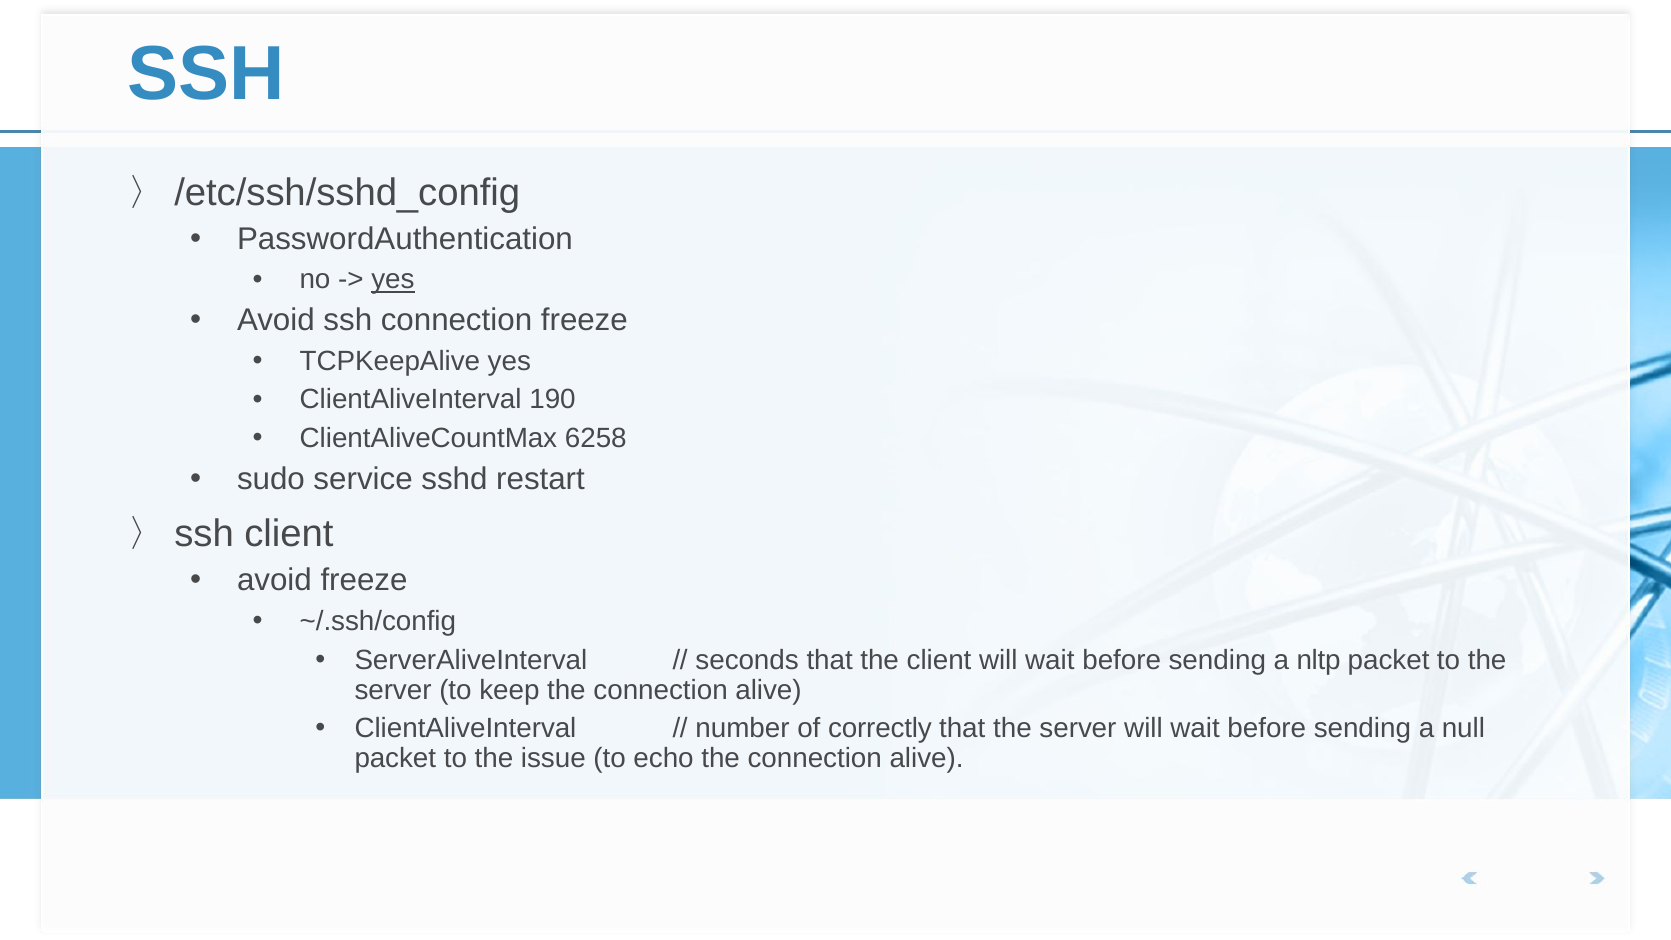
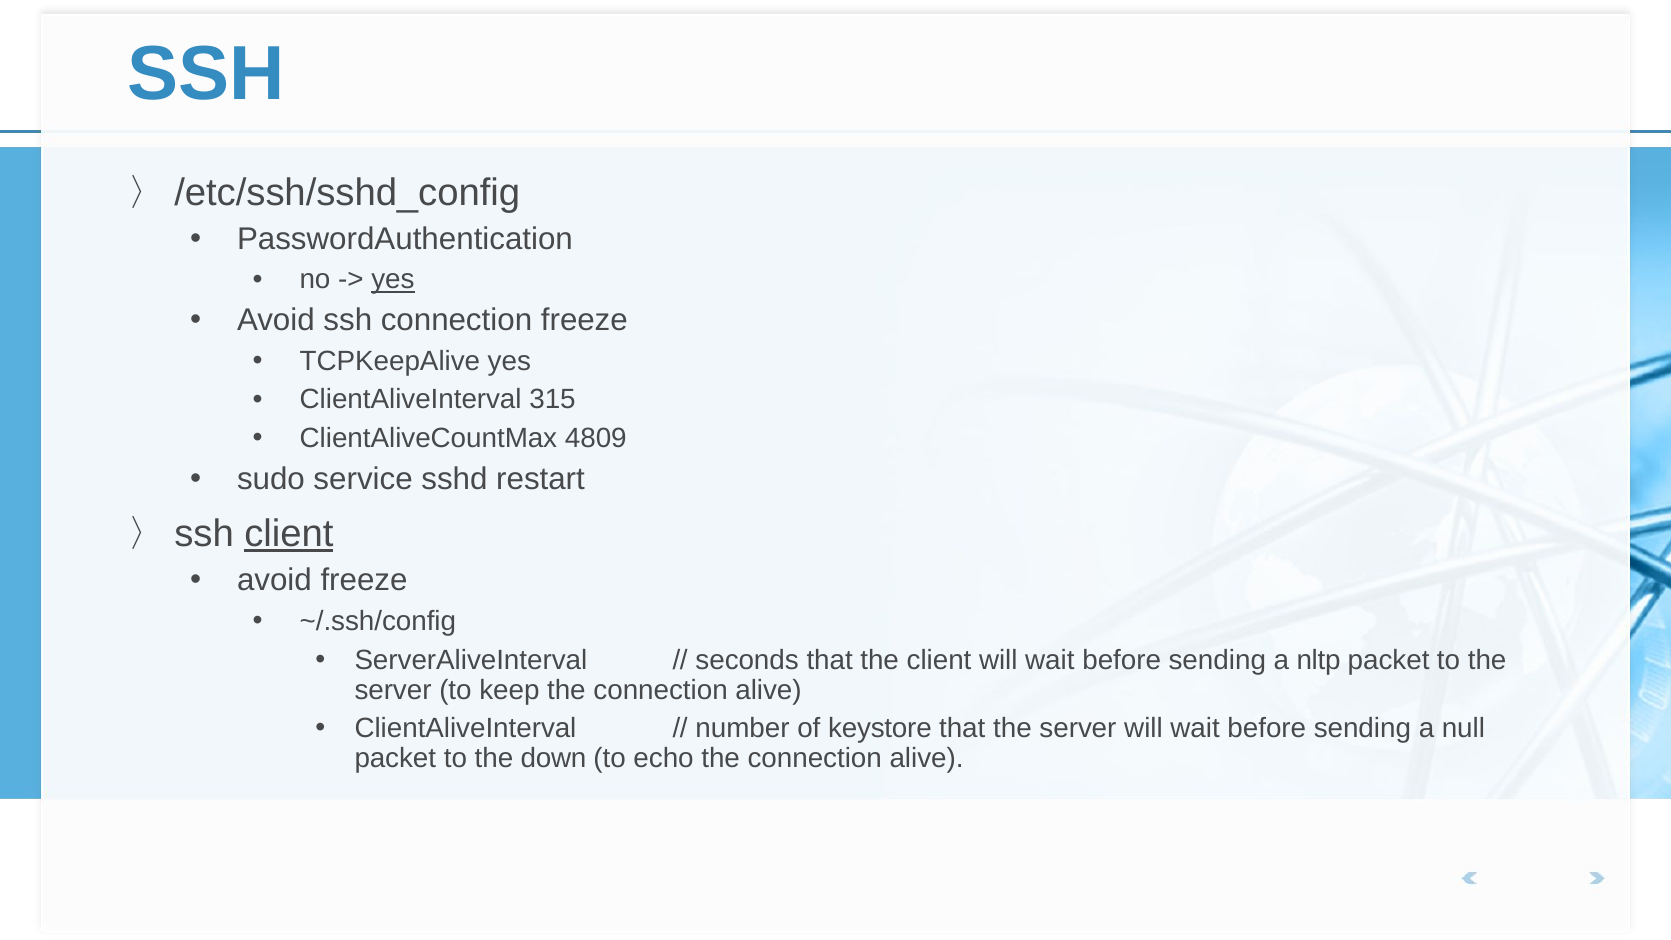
190: 190 -> 315 (553, 400)
6258: 6258 -> 4809 (596, 438)
client underline: none -> present (289, 534)
correctly: correctly -> keystore (880, 729)
issue: issue -> down (554, 759)
